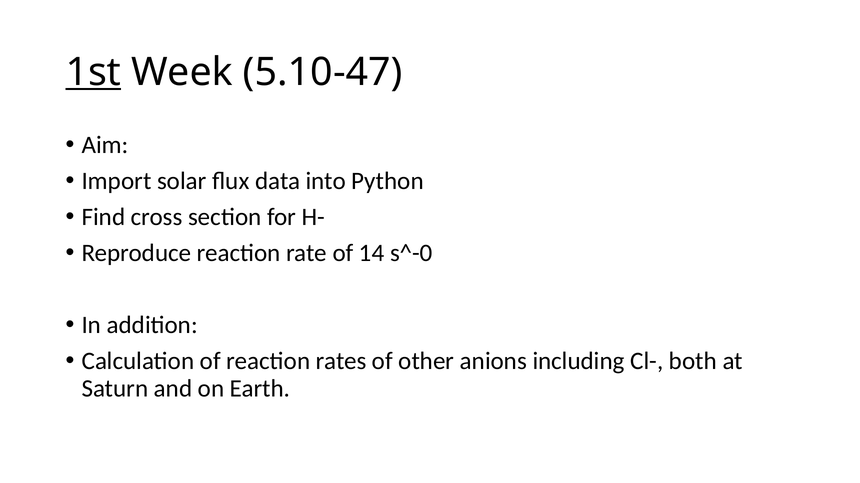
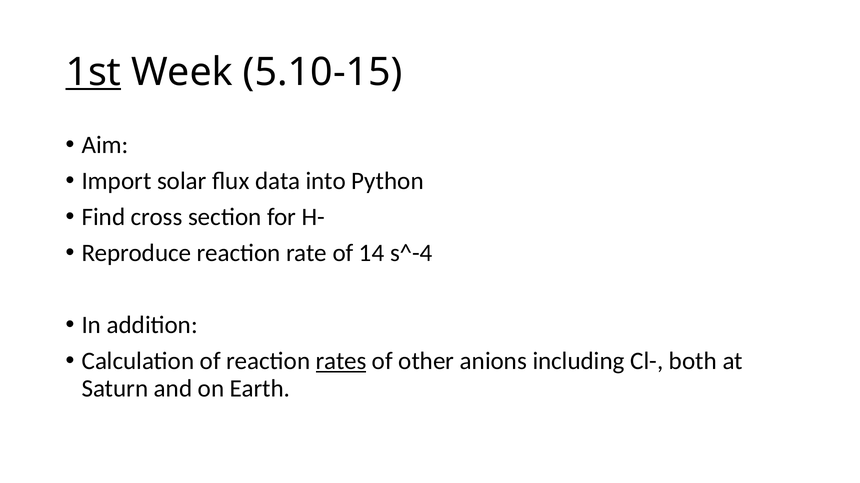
5.10-47: 5.10-47 -> 5.10-15 (323, 72)
s^-0: s^-0 -> s^-4 (411, 254)
rates underline: none -> present (341, 362)
